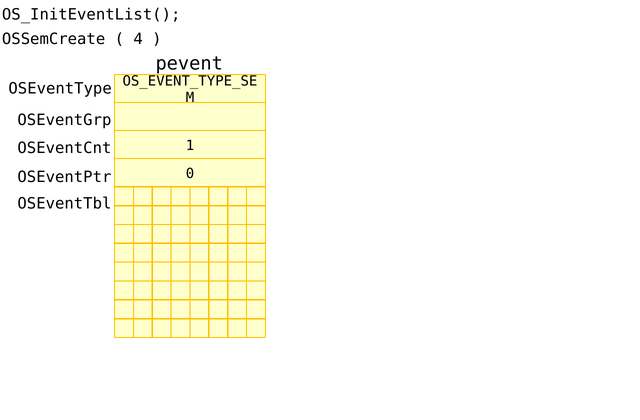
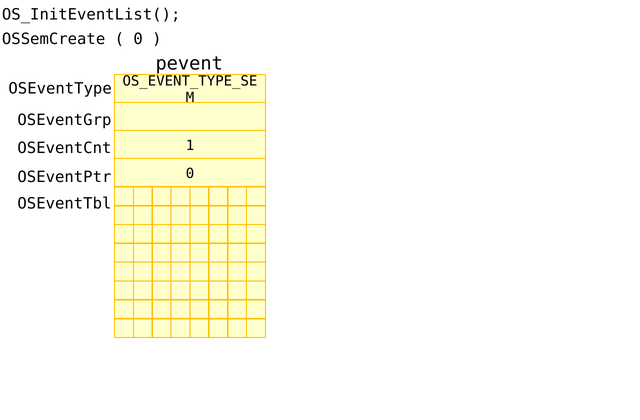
4: 4 -> 0 (138, 39)
